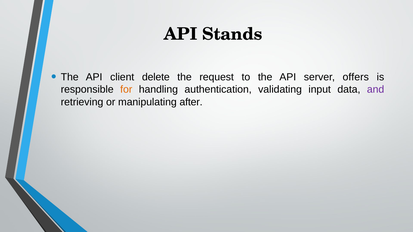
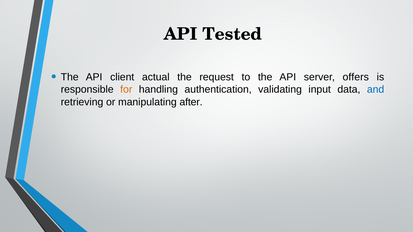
Stands: Stands -> Tested (232, 34)
delete: delete -> actual (156, 77)
and colour: purple -> blue (376, 90)
